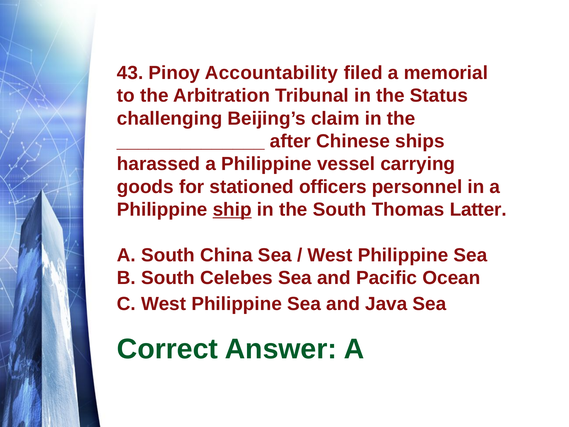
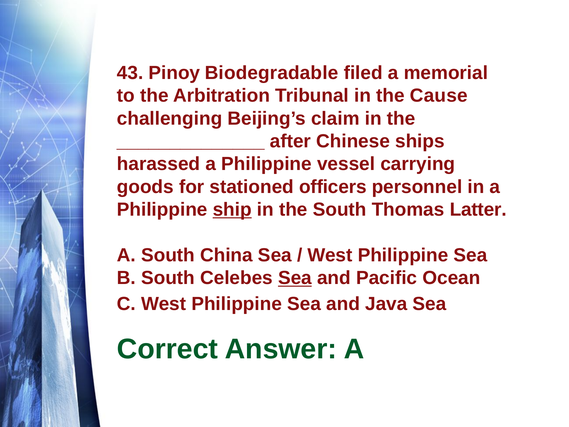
Accountability: Accountability -> Biodegradable (272, 73)
Status: Status -> Cause (439, 96)
Sea underline: none -> present (295, 278)
